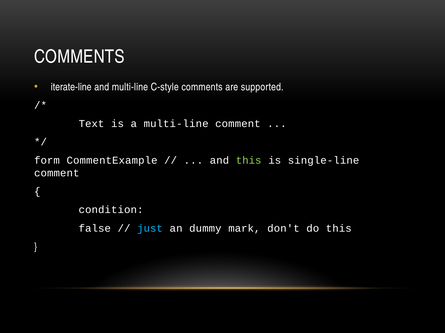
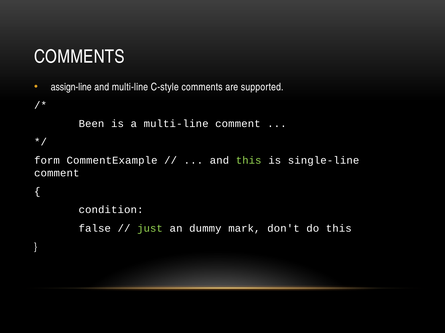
iterate-line: iterate-line -> assign-line (71, 87)
Text: Text -> Been (91, 124)
just colour: light blue -> light green (150, 229)
